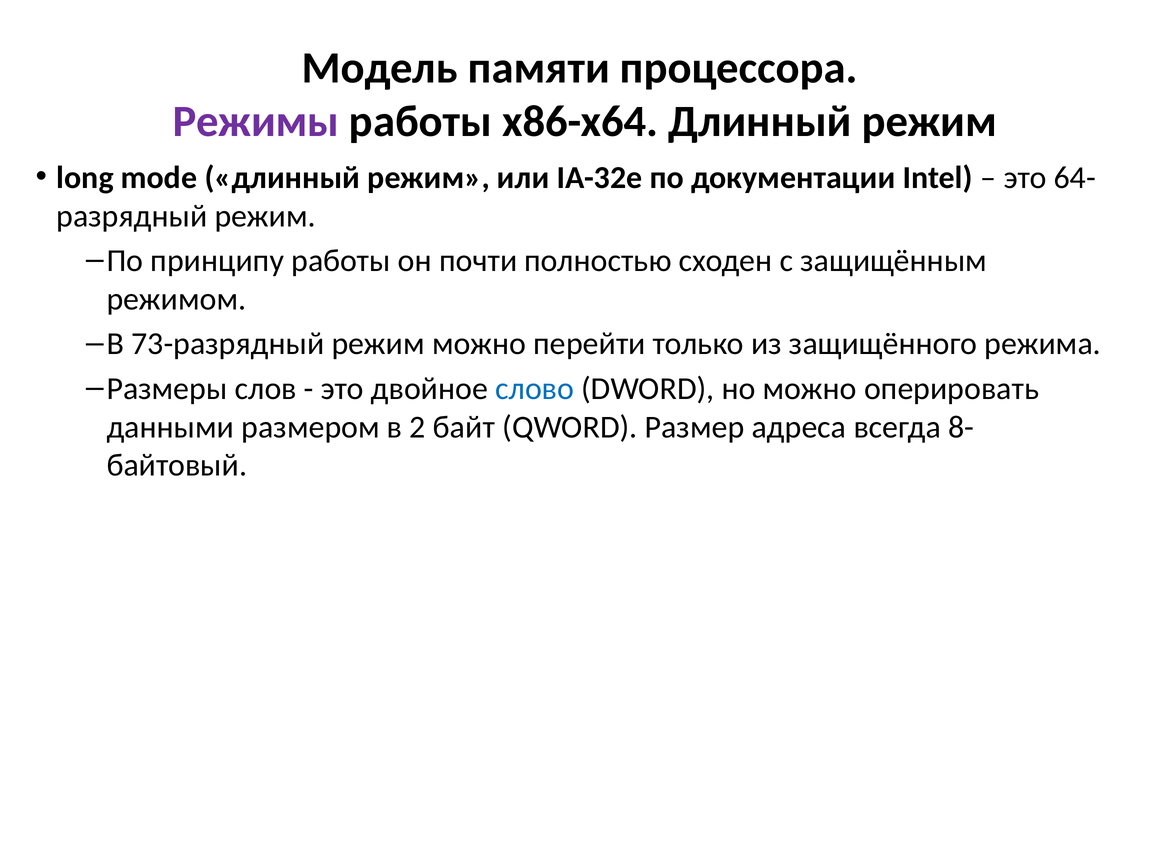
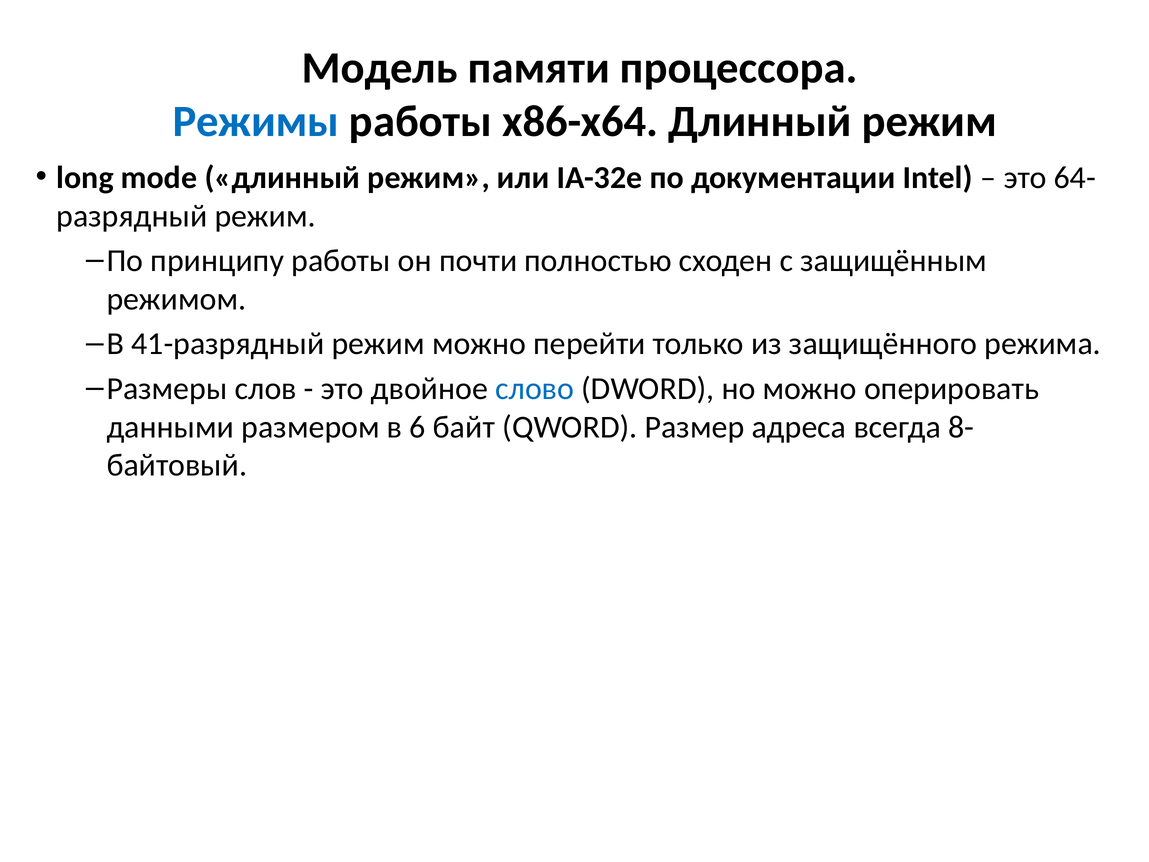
Режимы colour: purple -> blue (256, 121)
73-разрядный: 73-разрядный -> 41-разрядный (228, 344)
2: 2 -> 6 (418, 427)
